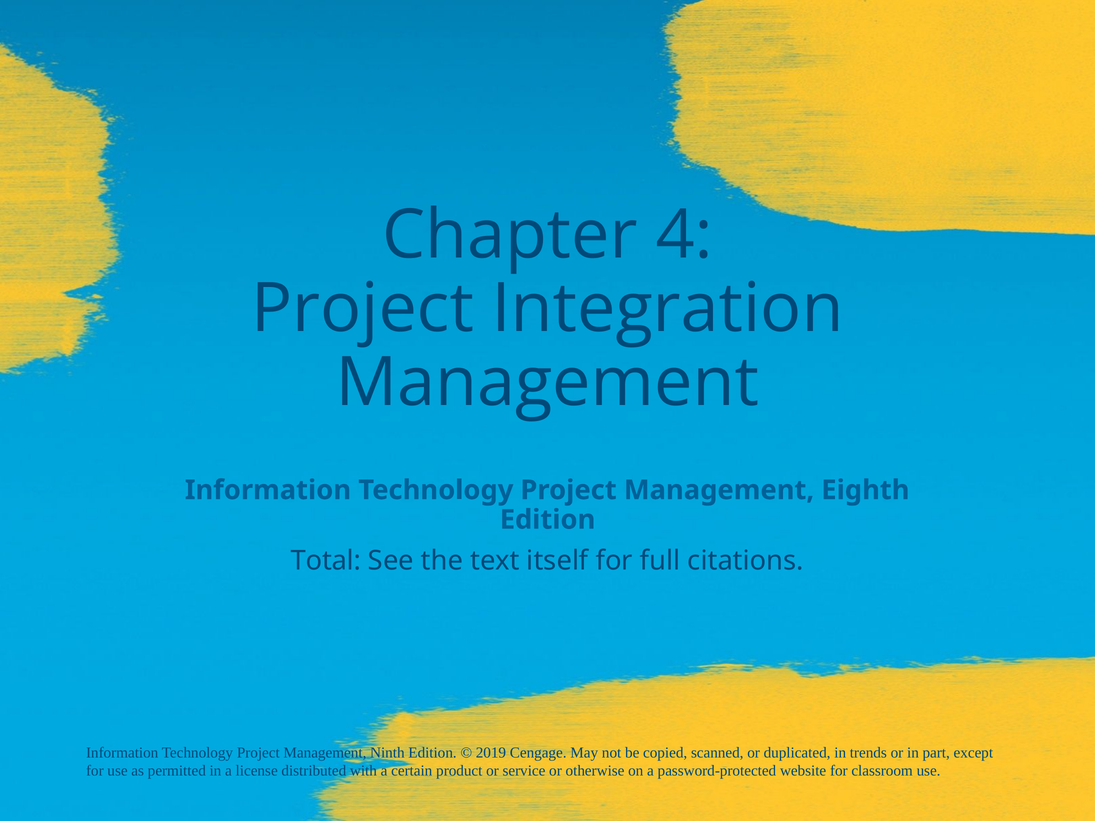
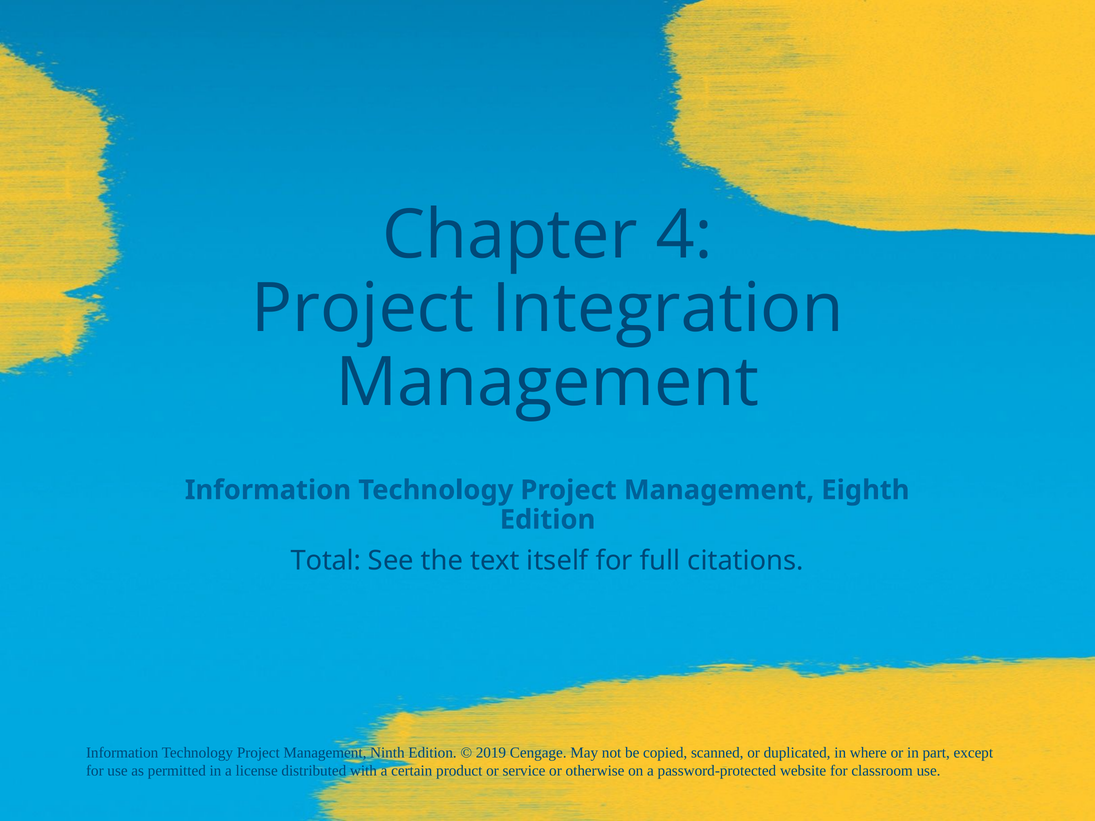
trends: trends -> where (868, 753)
